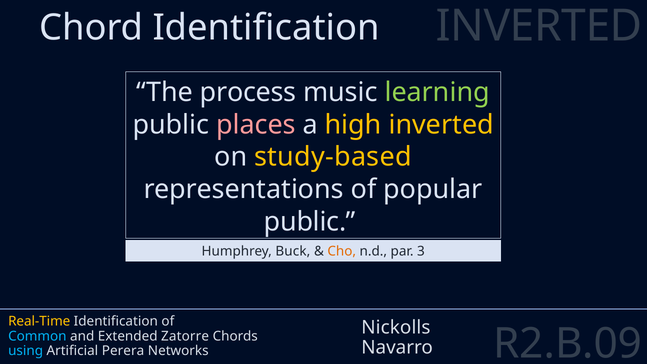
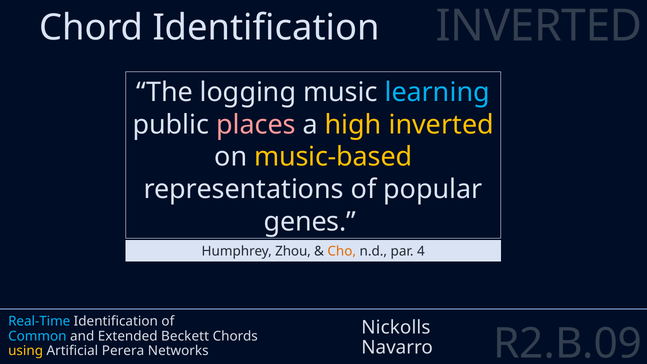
process: process -> logging (248, 92)
learning colour: light green -> light blue (437, 92)
study-based: study-based -> music-based (333, 157)
public: public -> genes (310, 222)
Buck: Buck -> Zhou (293, 251)
3: 3 -> 4 (421, 251)
Real-Time colour: yellow -> light blue (39, 321)
Zatorre: Zatorre -> Beckett (185, 336)
using colour: light blue -> yellow (26, 351)
